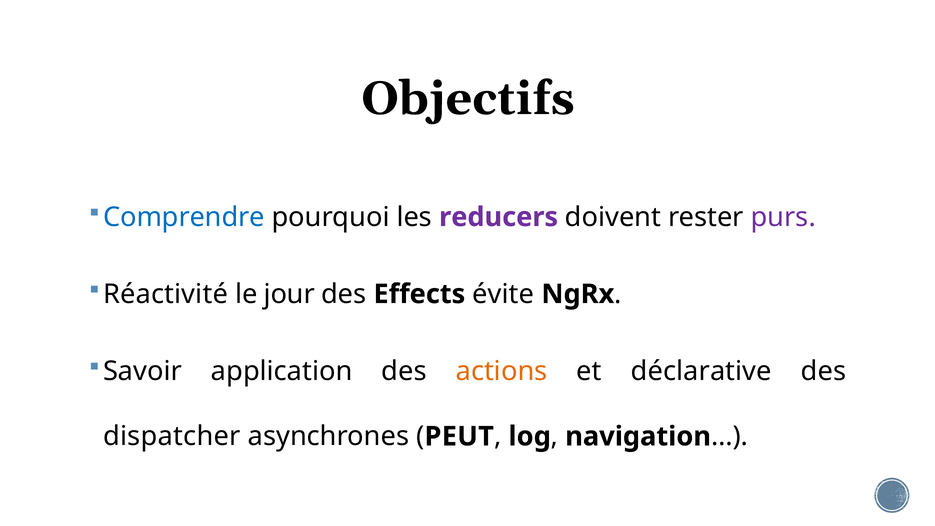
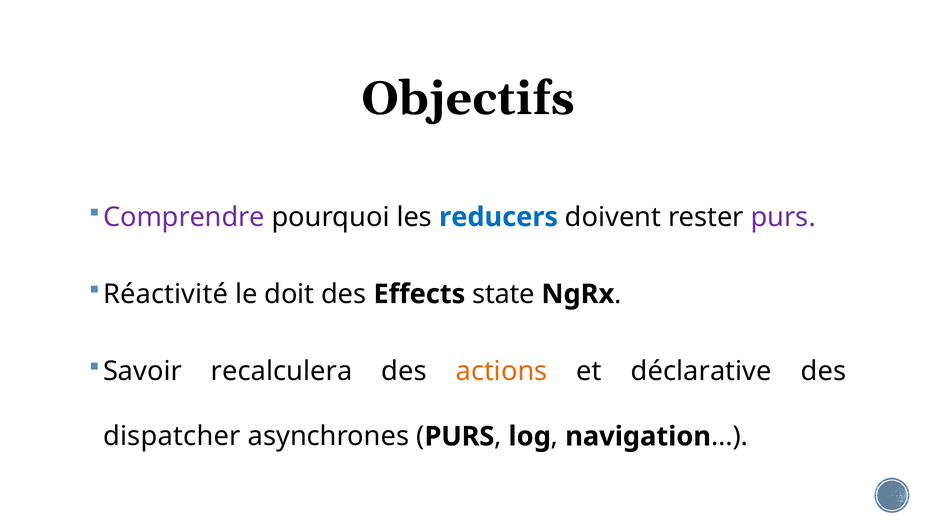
Comprendre colour: blue -> purple (184, 217)
reducers colour: purple -> blue (499, 217)
jour: jour -> doit (289, 294)
évite: évite -> state (504, 294)
application: application -> recalculera (282, 371)
PEUT: PEUT -> PURS (459, 436)
